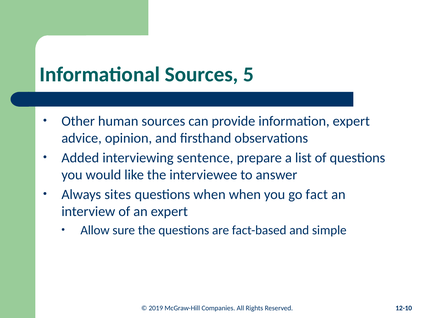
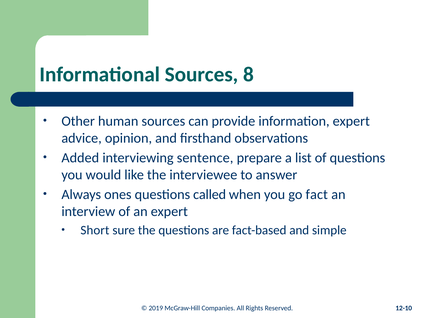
5: 5 -> 8 (248, 75)
sites: sites -> ones (118, 195)
questions when: when -> called (210, 195)
Allow: Allow -> Short (95, 230)
